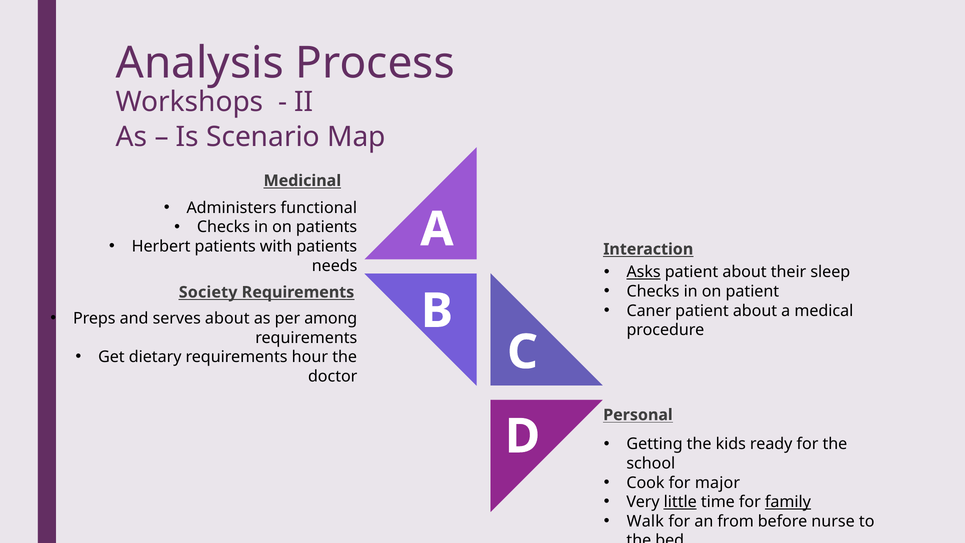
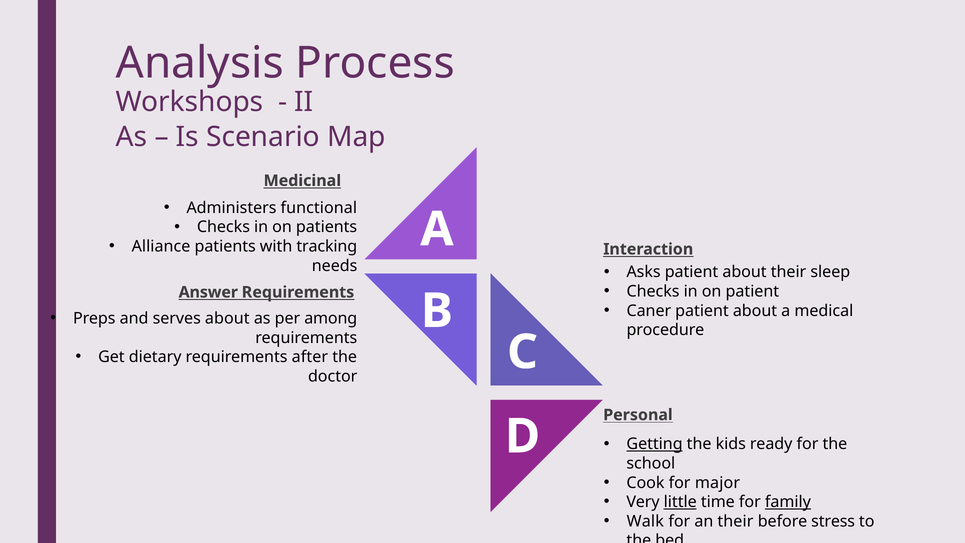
Herbert: Herbert -> Alliance (161, 246)
with patients: patients -> tracking (327, 246)
Asks underline: present -> none (644, 272)
Society: Society -> Answer (208, 292)
hour: hour -> after (310, 357)
Getting underline: none -> present (655, 444)
an from: from -> their (735, 521)
nurse: nurse -> stress (833, 521)
